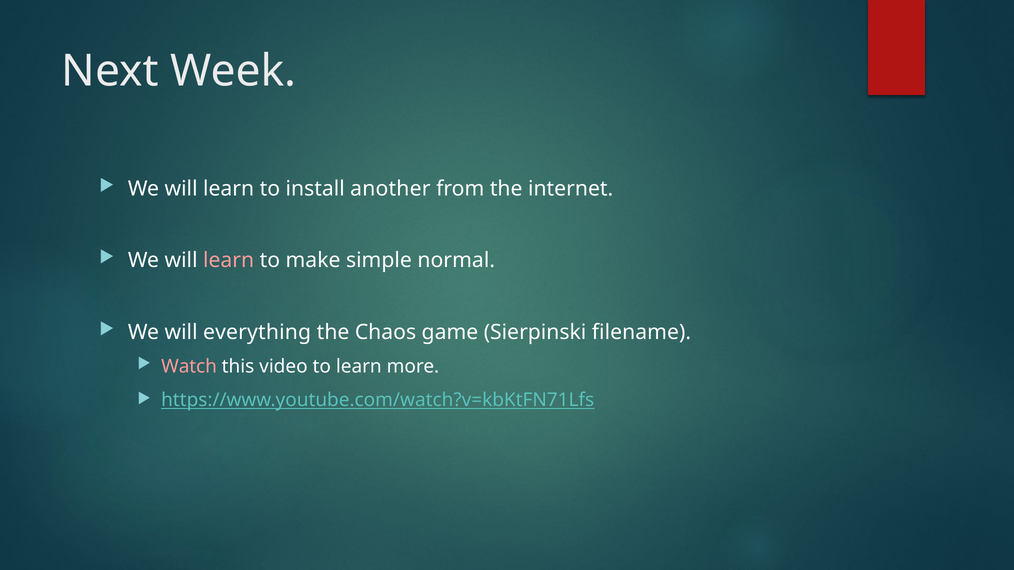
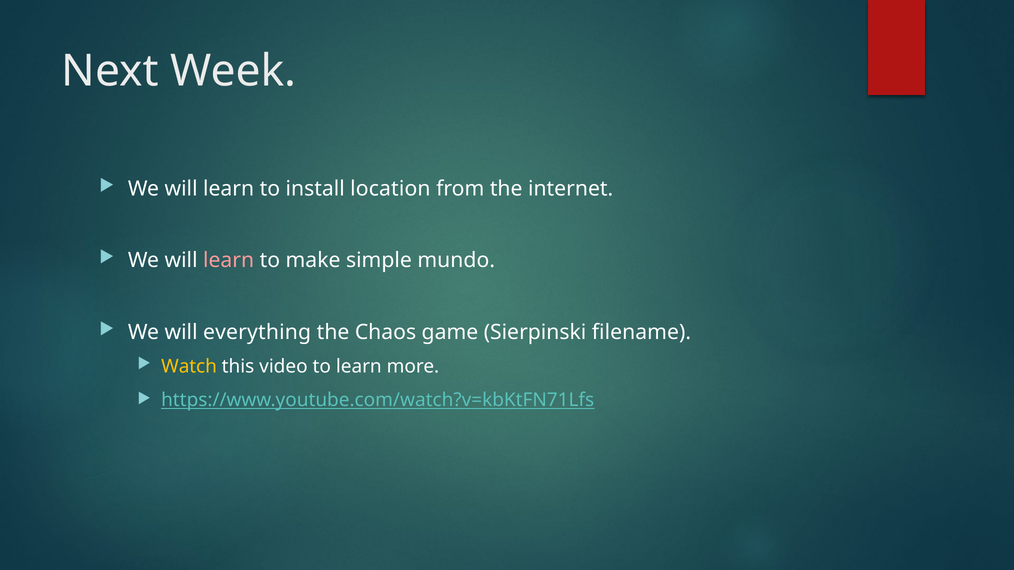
another: another -> location (390, 189)
normal: normal -> mundo (456, 261)
Watch colour: pink -> yellow (189, 367)
